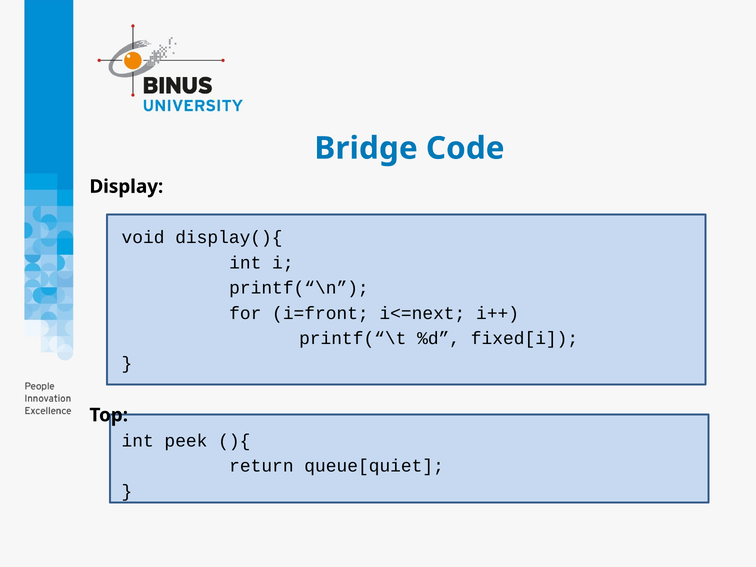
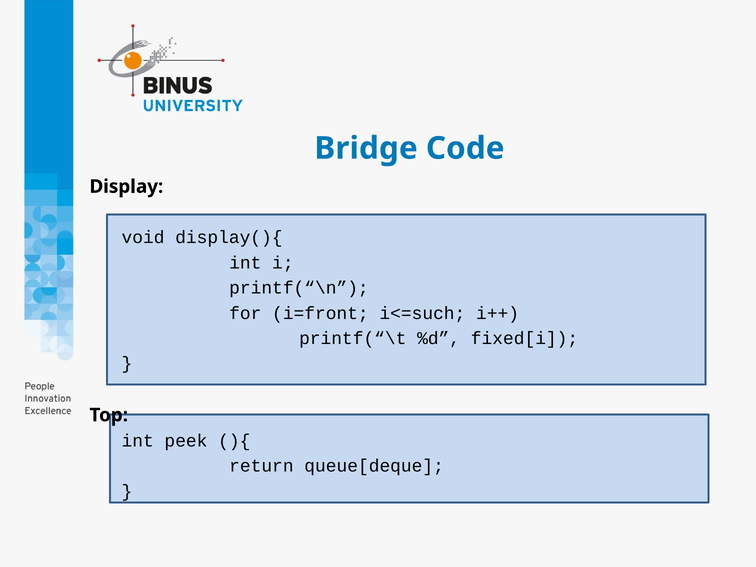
i<=next: i<=next -> i<=such (422, 313)
queue[quiet: queue[quiet -> queue[deque (374, 466)
